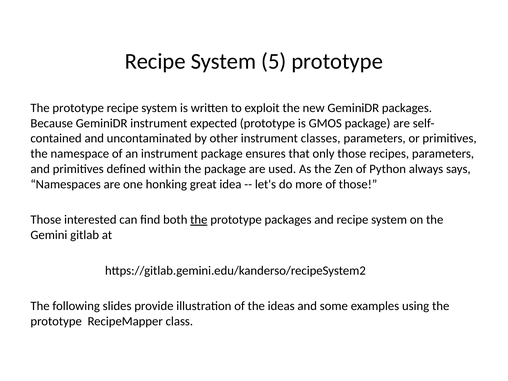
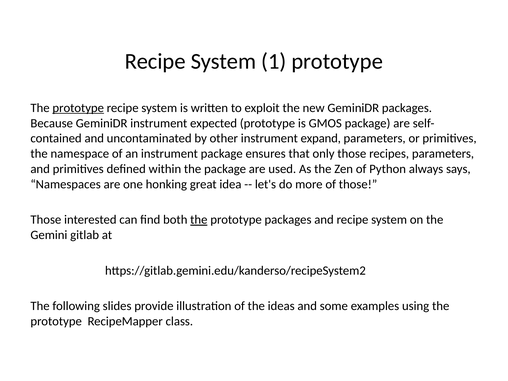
5: 5 -> 1 (274, 61)
prototype underline: none -> present (78, 108)
classes: classes -> expand (321, 138)
